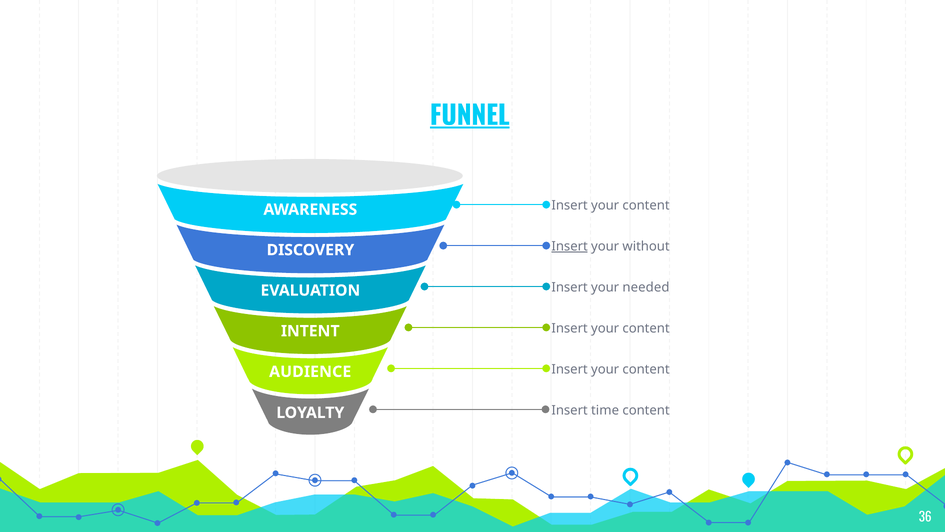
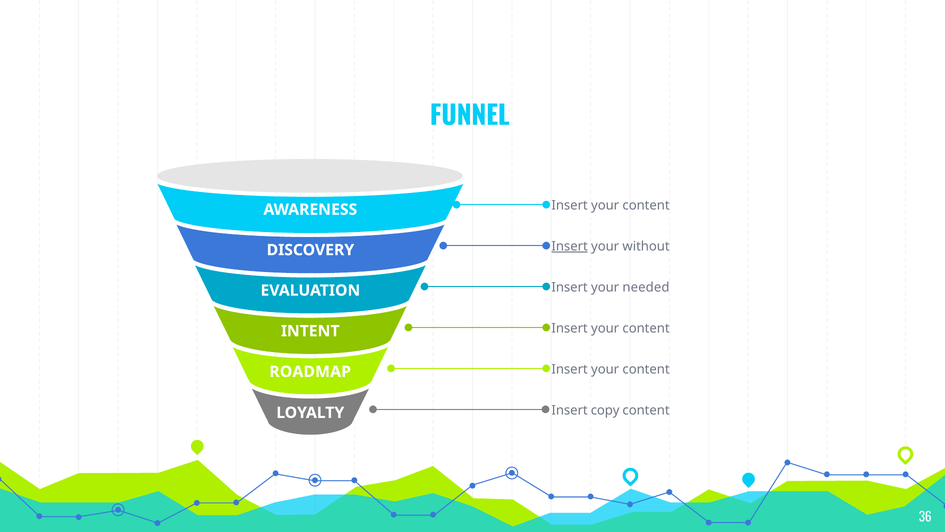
FUNNEL underline: present -> none (470, 116)
AUDIENCE: AUDIENCE -> ROADMAP (310, 371)
time: time -> copy (605, 410)
